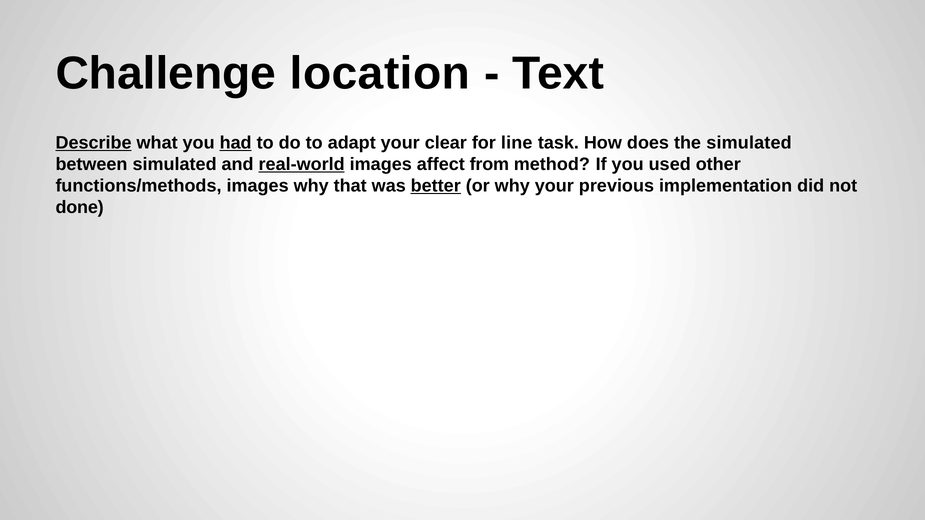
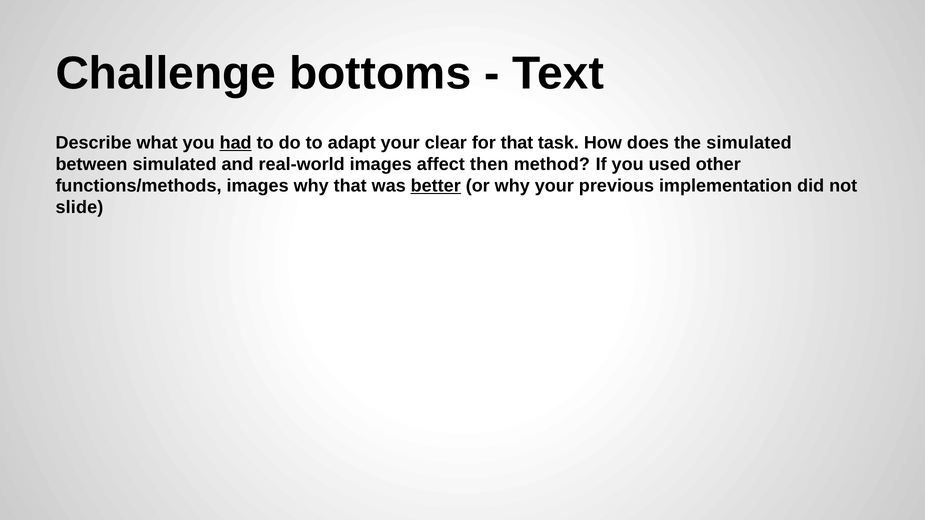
location: location -> bottoms (380, 74)
Describe underline: present -> none (94, 143)
for line: line -> that (517, 143)
real-world underline: present -> none (302, 164)
from: from -> then (489, 164)
done: done -> slide (79, 208)
